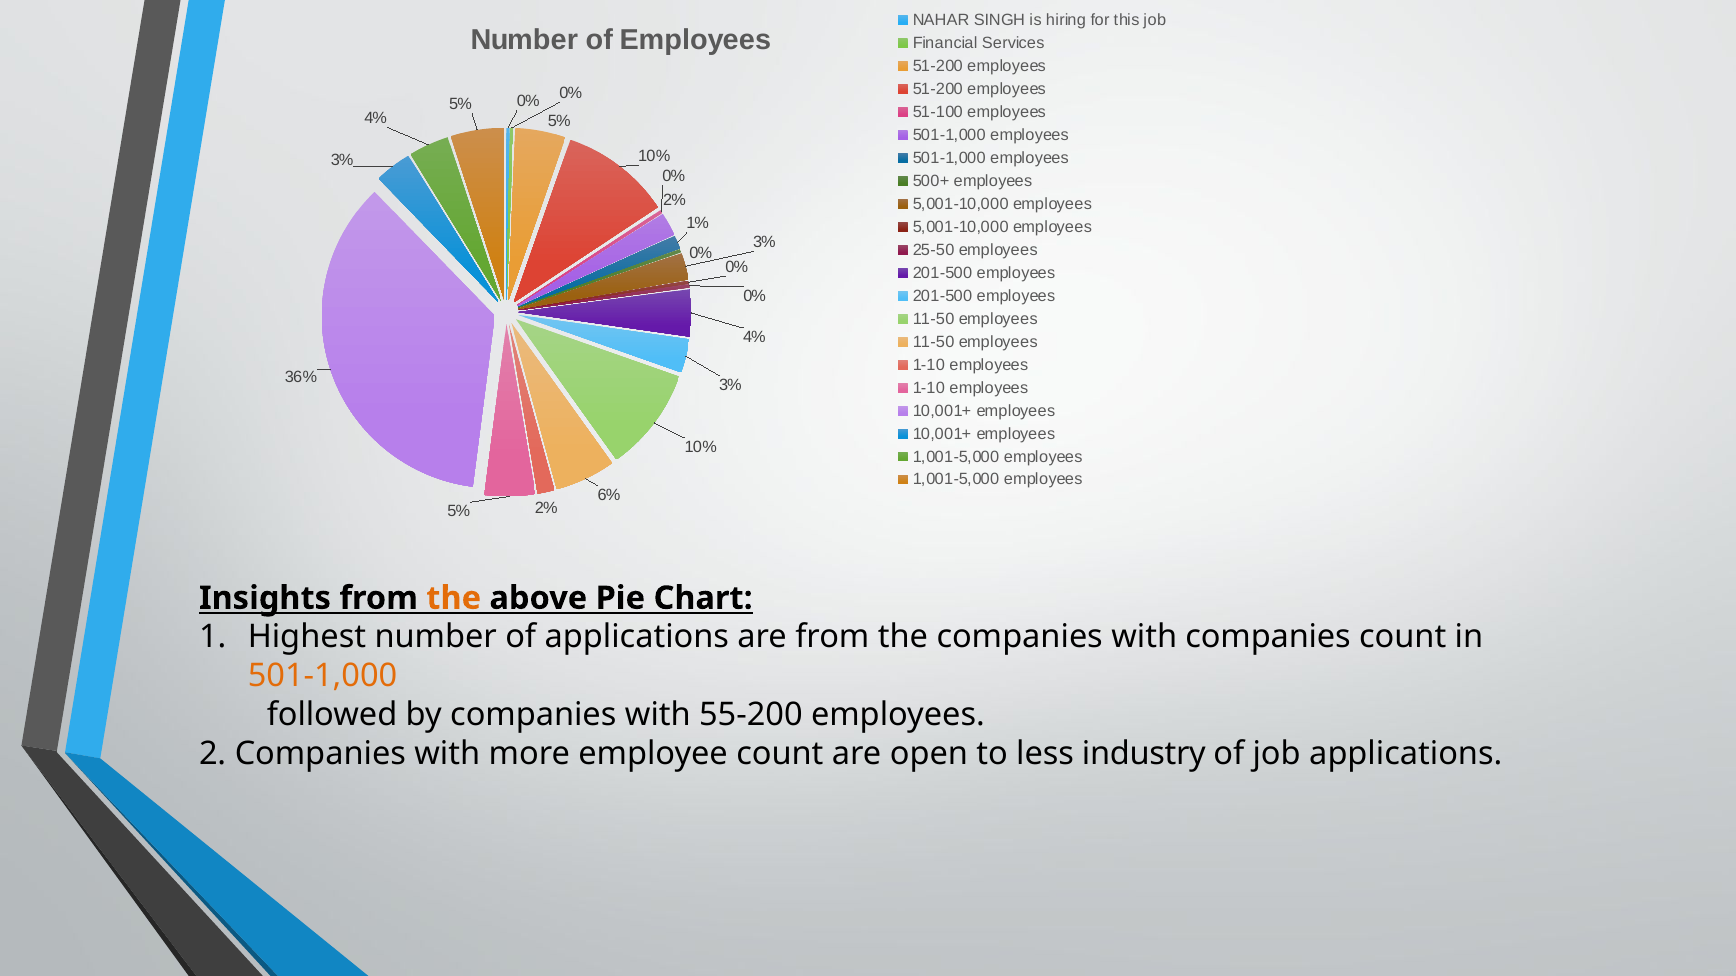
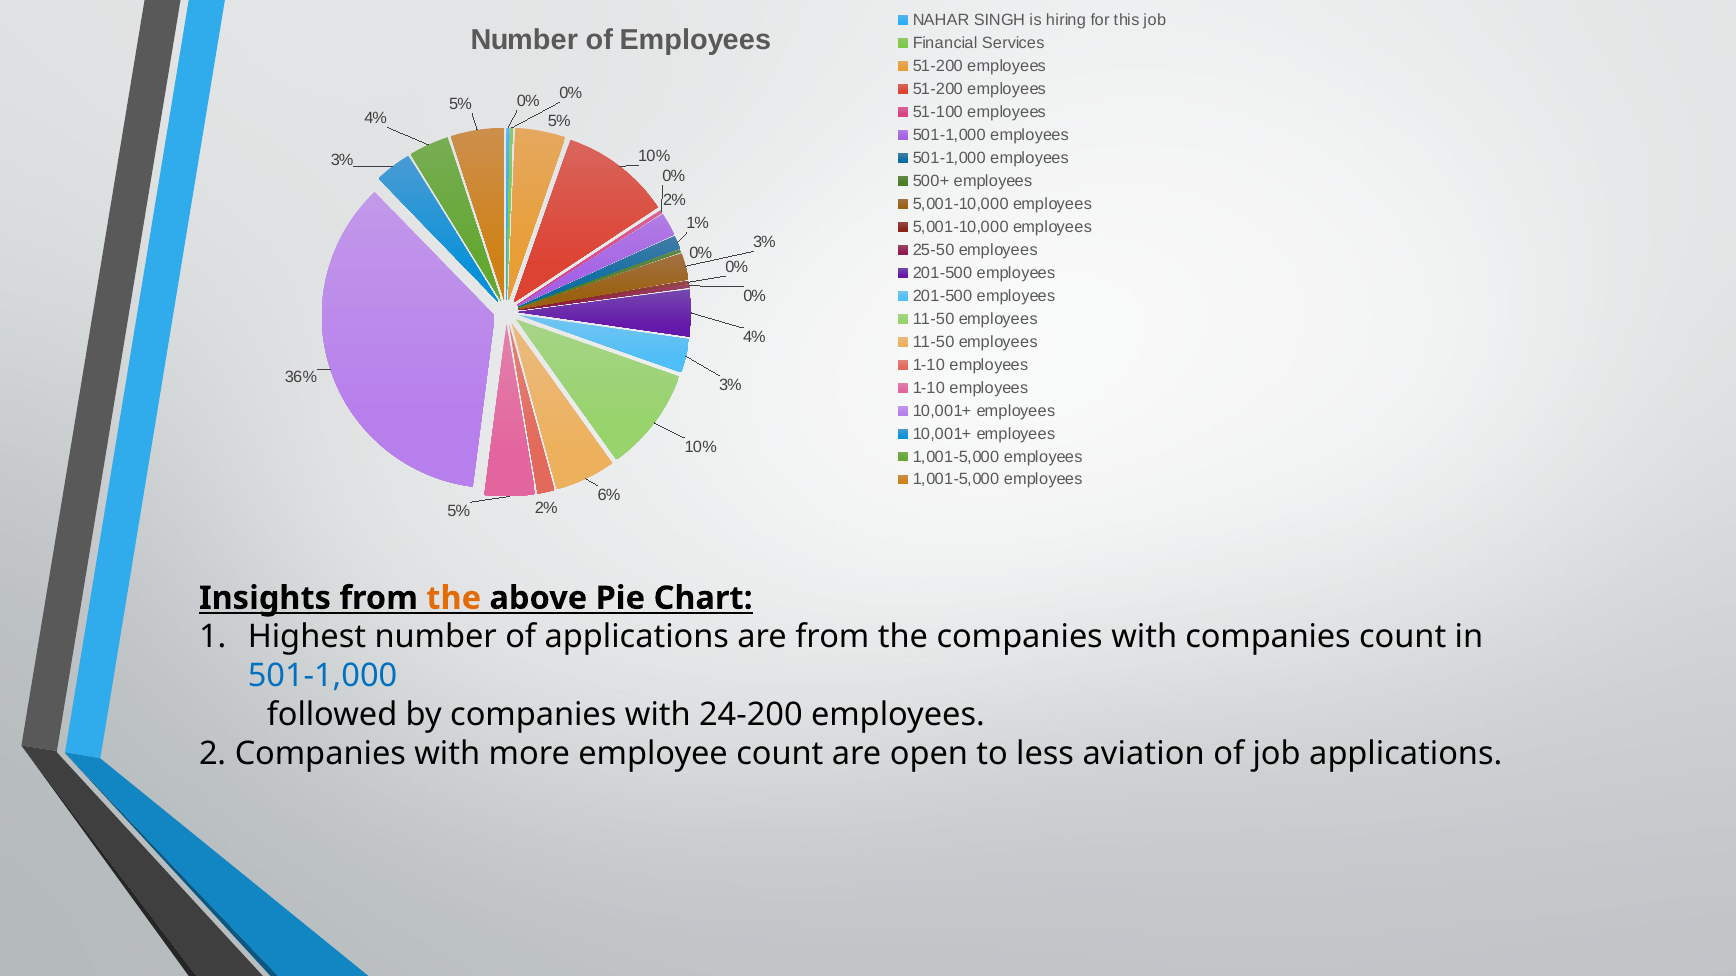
501-1,000 colour: orange -> blue (323, 676)
55-200: 55-200 -> 24-200 (751, 716)
industry: industry -> aviation (1144, 755)
